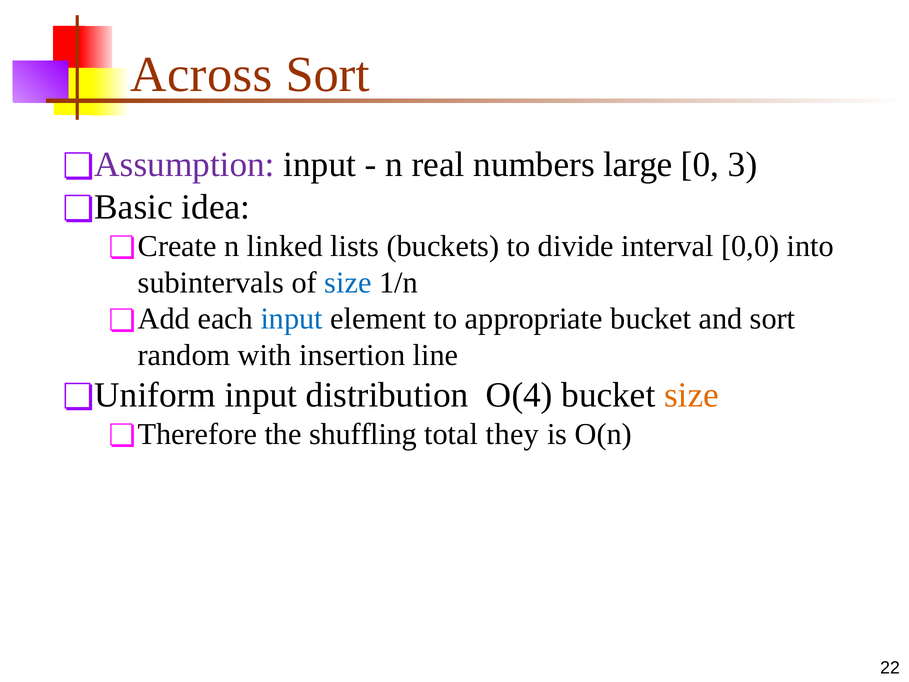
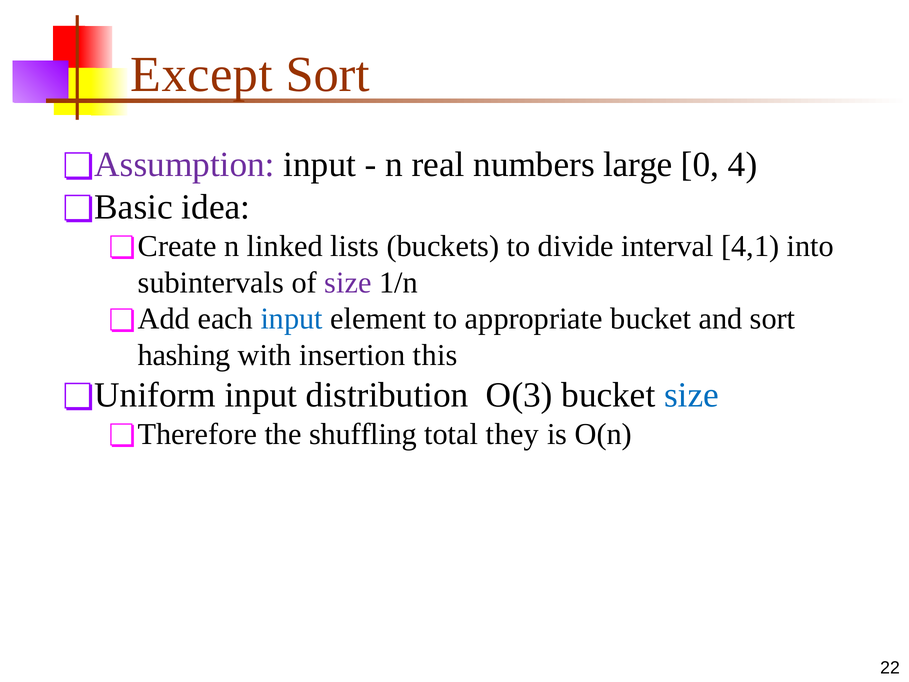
Across: Across -> Except (201, 75)
3: 3 -> 4 (743, 165)
0,0: 0,0 -> 4,1 (750, 246)
size colour: blue -> purple (348, 282)
random: random -> hashing (184, 355)
line: line -> this (435, 355)
O(4: O(4 -> O(3 (519, 395)
size colour: orange -> blue (692, 395)
